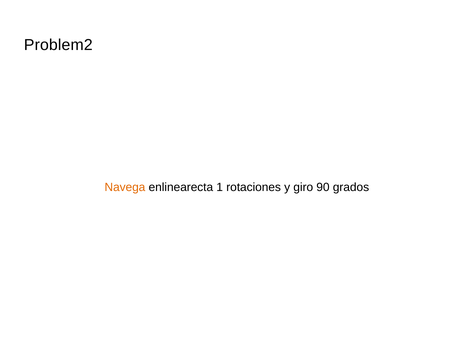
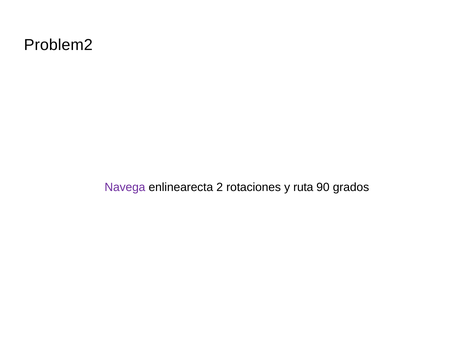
Navega colour: orange -> purple (125, 187)
1: 1 -> 2 (220, 187)
giro: giro -> ruta (303, 187)
